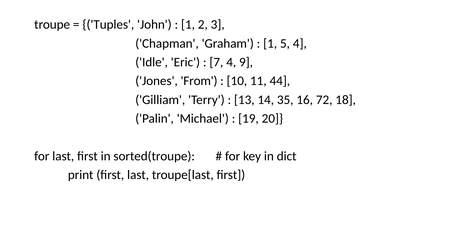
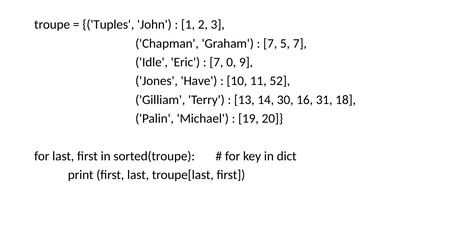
1: 1 -> 7 (270, 44)
5 4: 4 -> 7 (300, 44)
7 4: 4 -> 0 (231, 62)
From: From -> Have (199, 81)
44: 44 -> 52 (280, 81)
35: 35 -> 30 (285, 100)
72: 72 -> 31 (324, 100)
